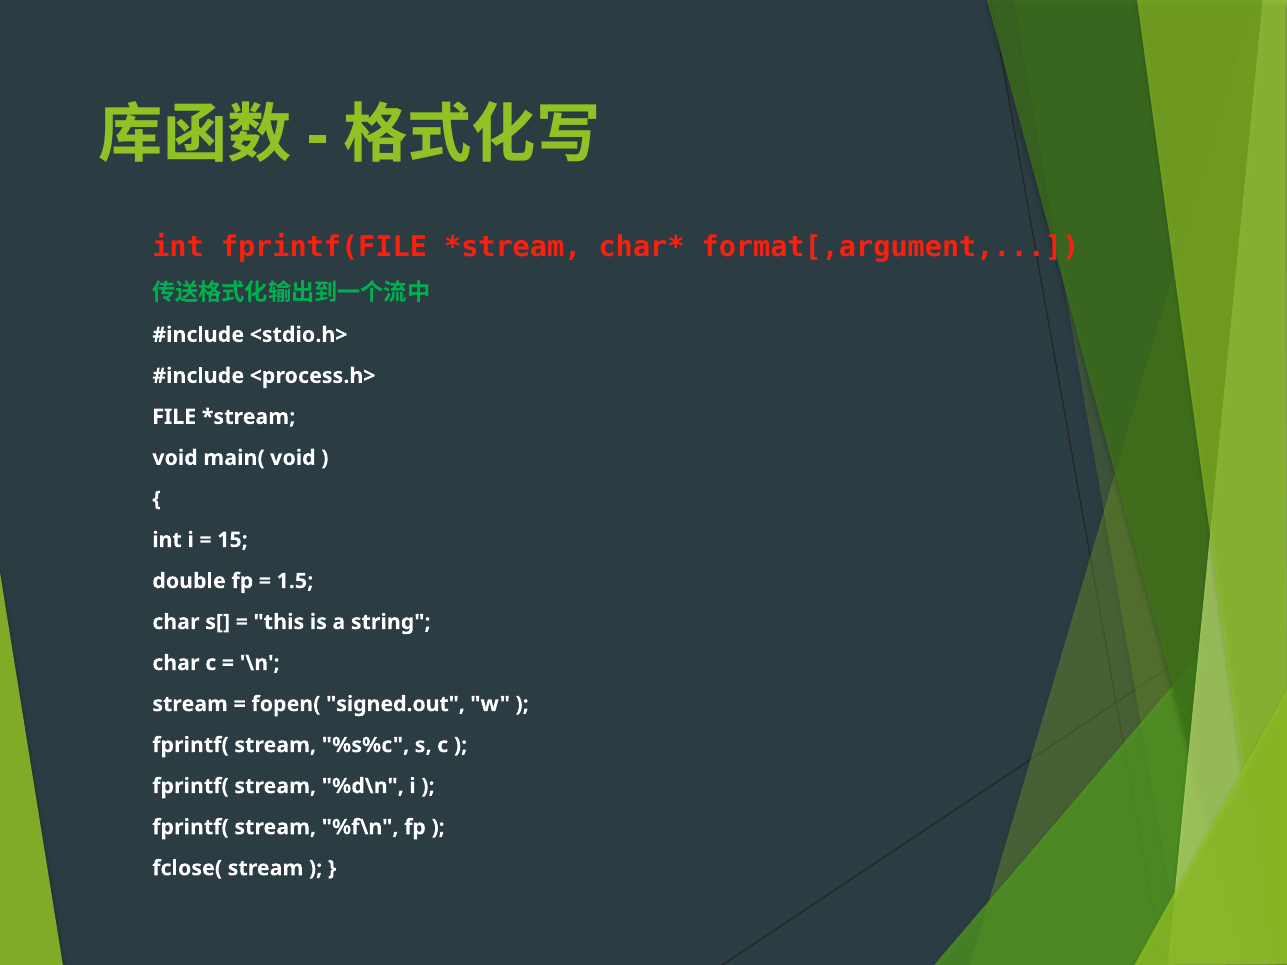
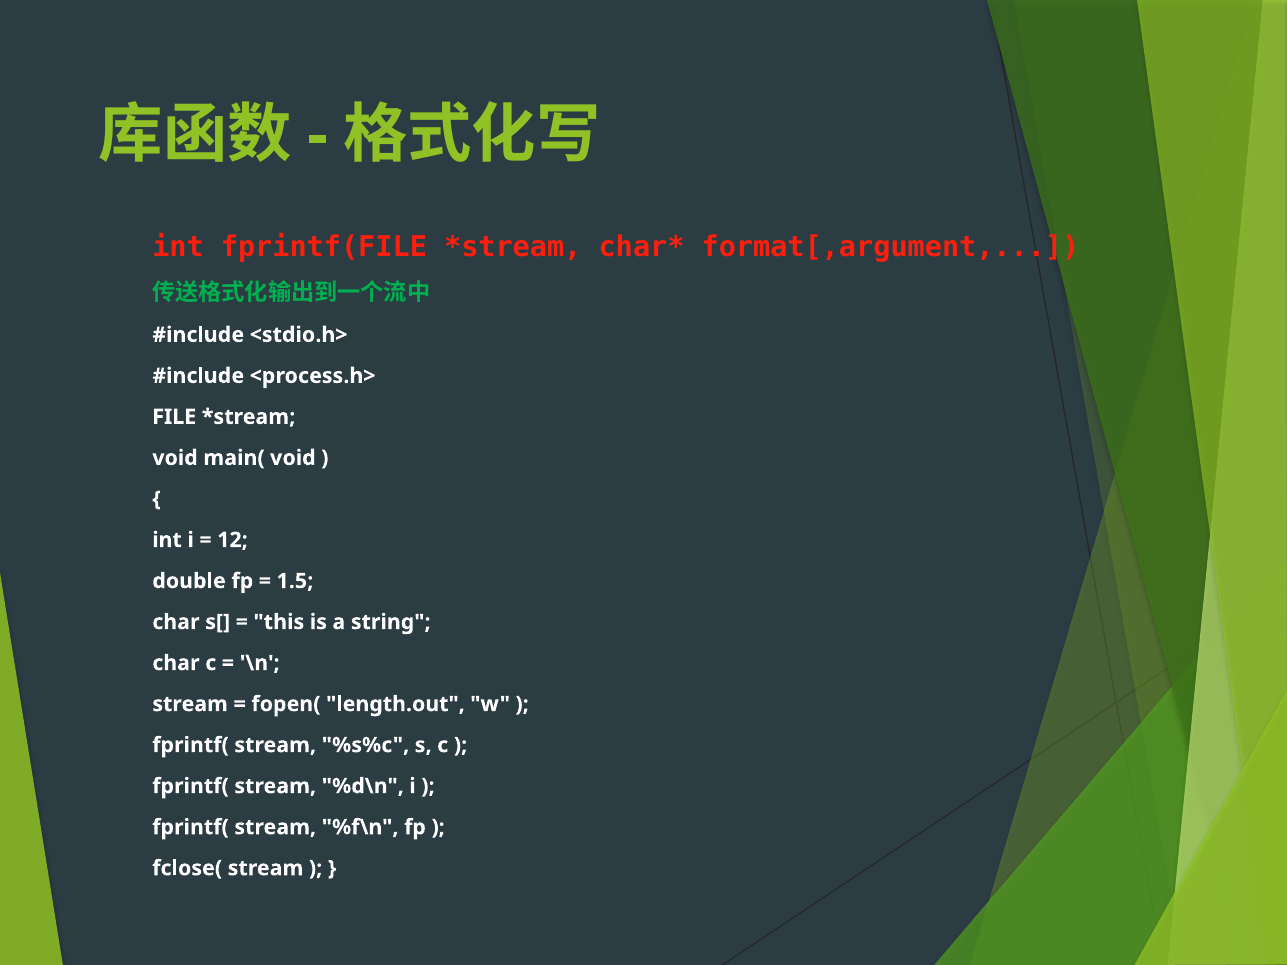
15: 15 -> 12 (233, 540)
signed.out: signed.out -> length.out (395, 704)
